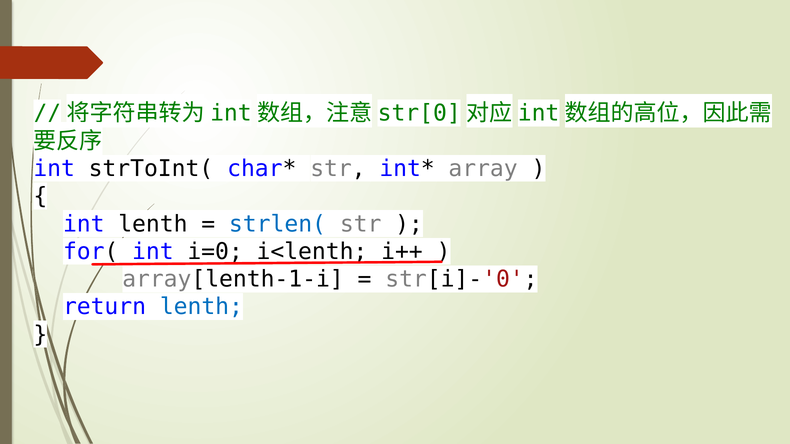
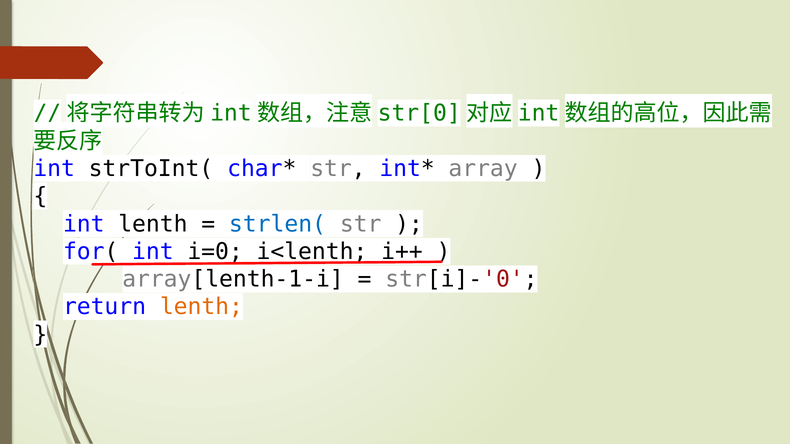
lenth colour: blue -> orange (201, 307)
